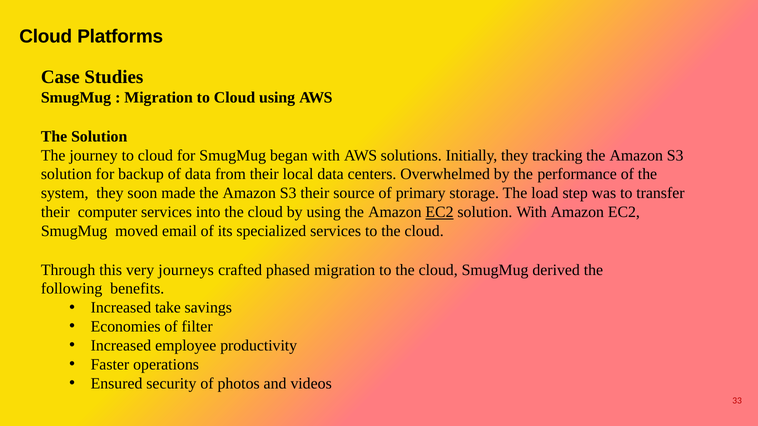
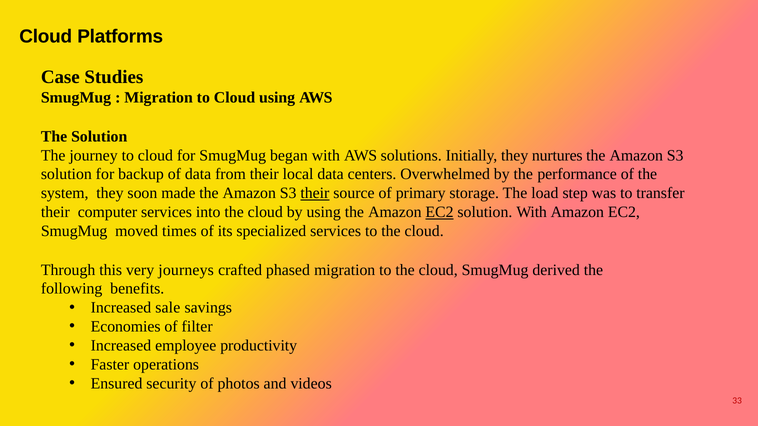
tracking: tracking -> nurtures (557, 155)
their underline: none -> present (315, 193)
email: email -> times (179, 231)
take: take -> sale (168, 308)
